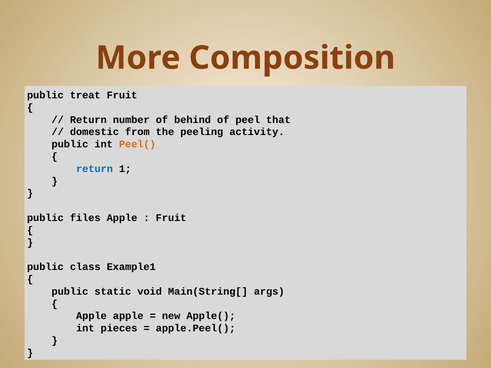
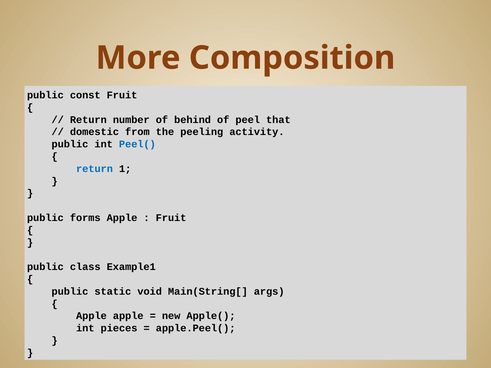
treat: treat -> const (85, 95)
Peel( colour: orange -> blue (137, 144)
files: files -> forms (85, 218)
